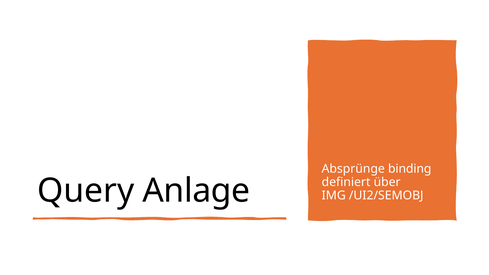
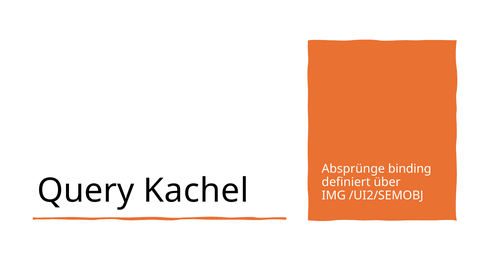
Anlage: Anlage -> Kachel (196, 191)
